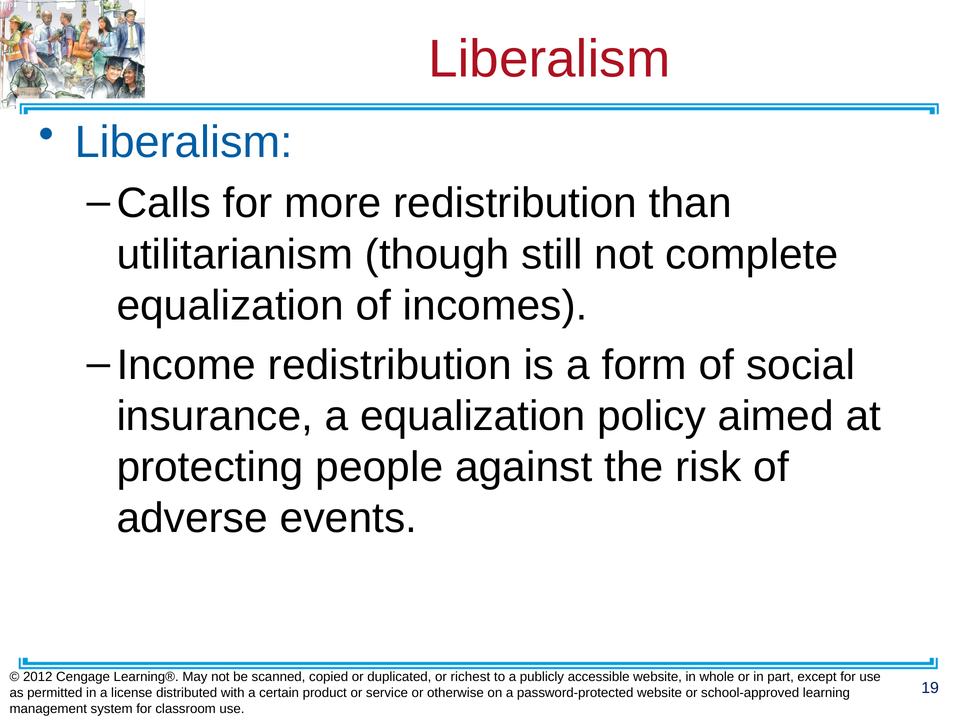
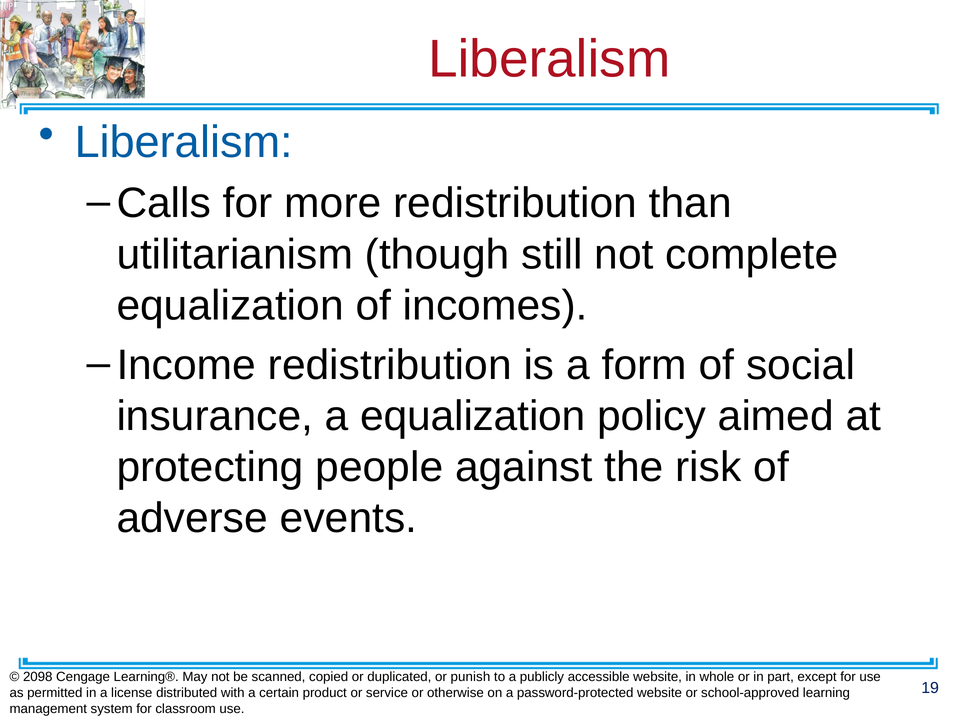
2012: 2012 -> 2098 (38, 677)
richest: richest -> punish (470, 677)
